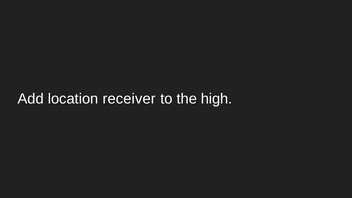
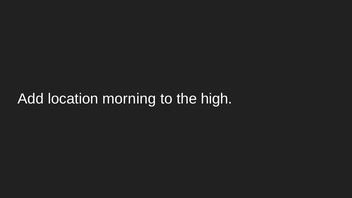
receiver: receiver -> morning (129, 99)
